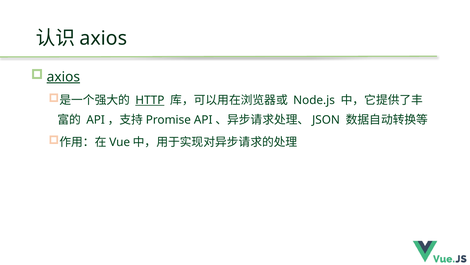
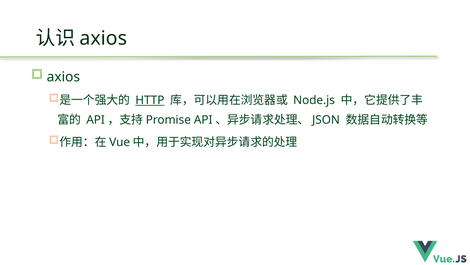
axios underline: present -> none (63, 77)
